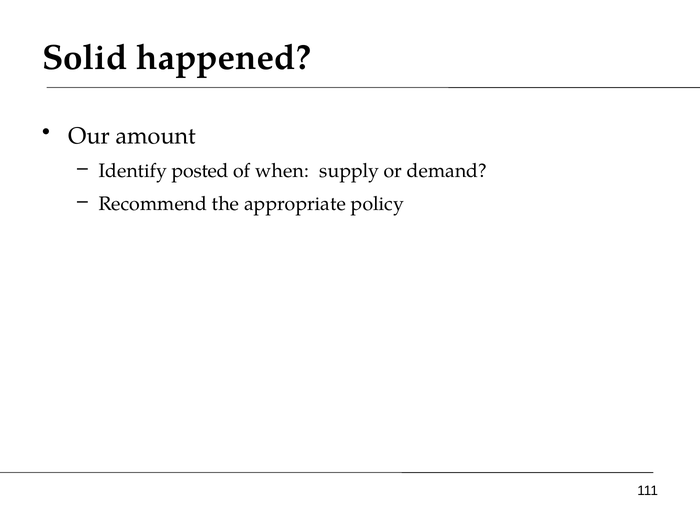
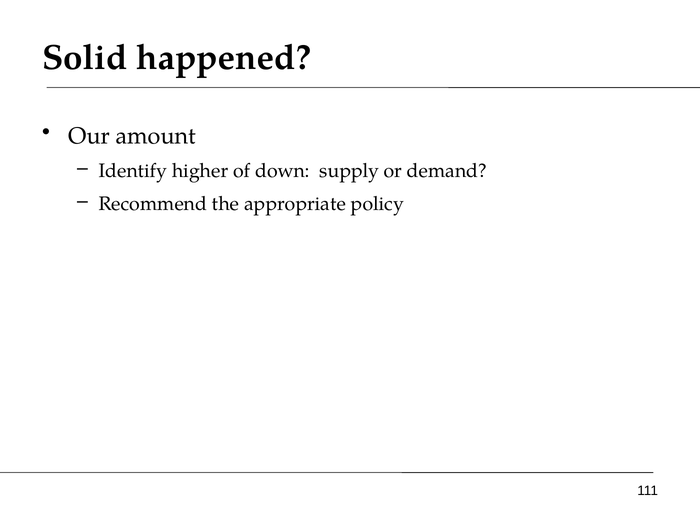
posted: posted -> higher (200, 171)
when: when -> down (283, 171)
